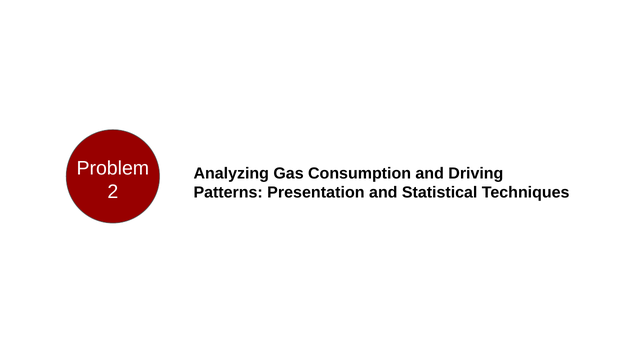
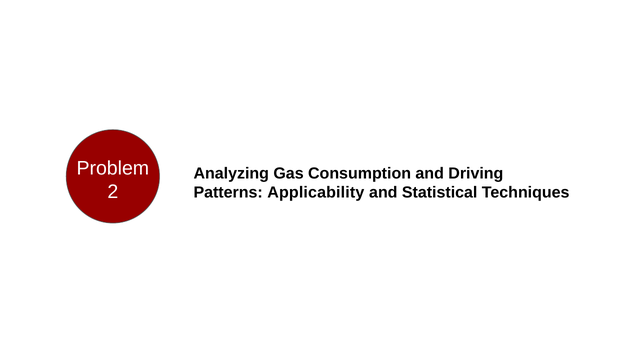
Presentation: Presentation -> Applicability (316, 193)
